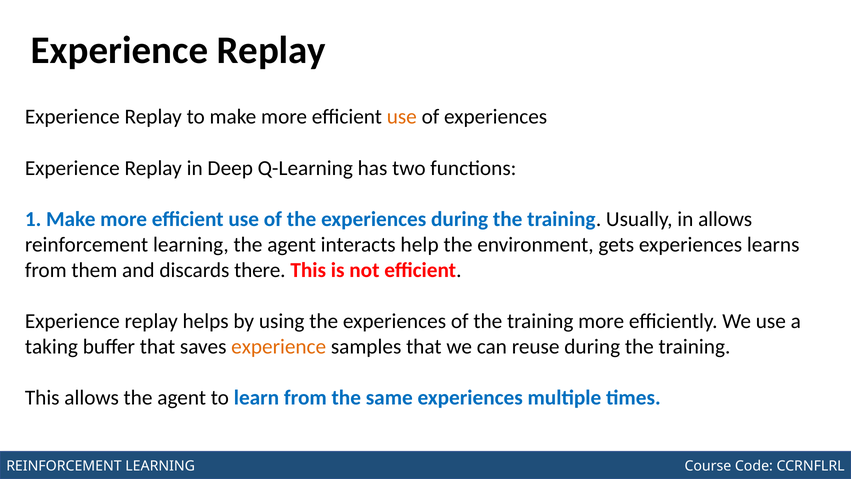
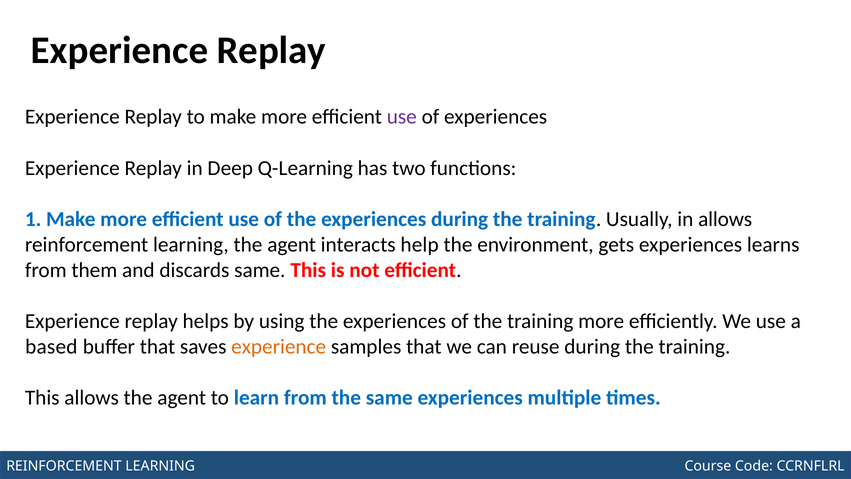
use colour: orange -> purple (402, 117)
discards there: there -> same (260, 270)
taking: taking -> based (51, 347)
